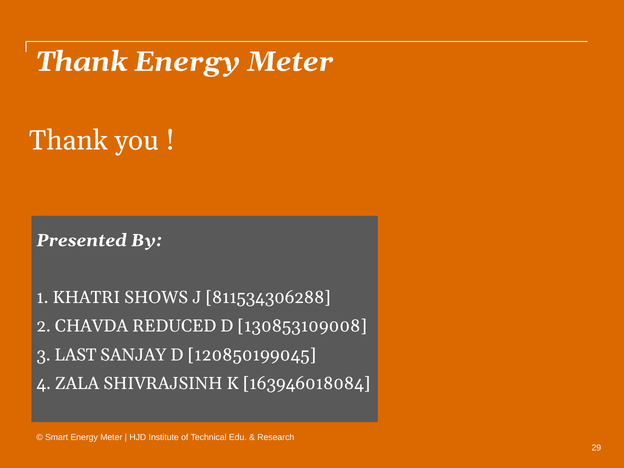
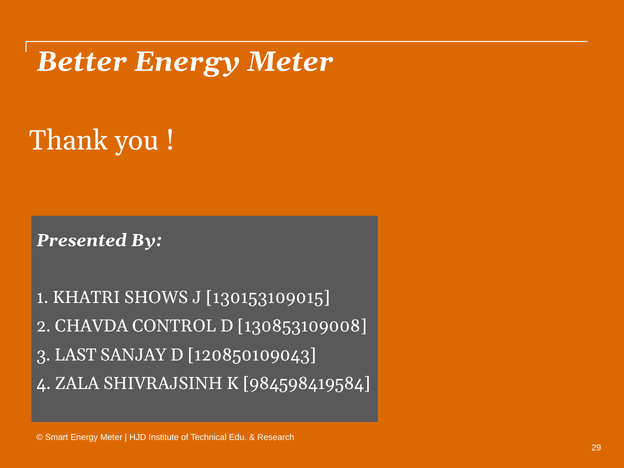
Thank: Thank -> Better (82, 62)
811534306288: 811534306288 -> 130153109015 (268, 298)
REDUCED: REDUCED -> CONTROL (174, 326)
120850199045: 120850199045 -> 120850109043 (252, 355)
163946018084: 163946018084 -> 984598419584 (307, 384)
